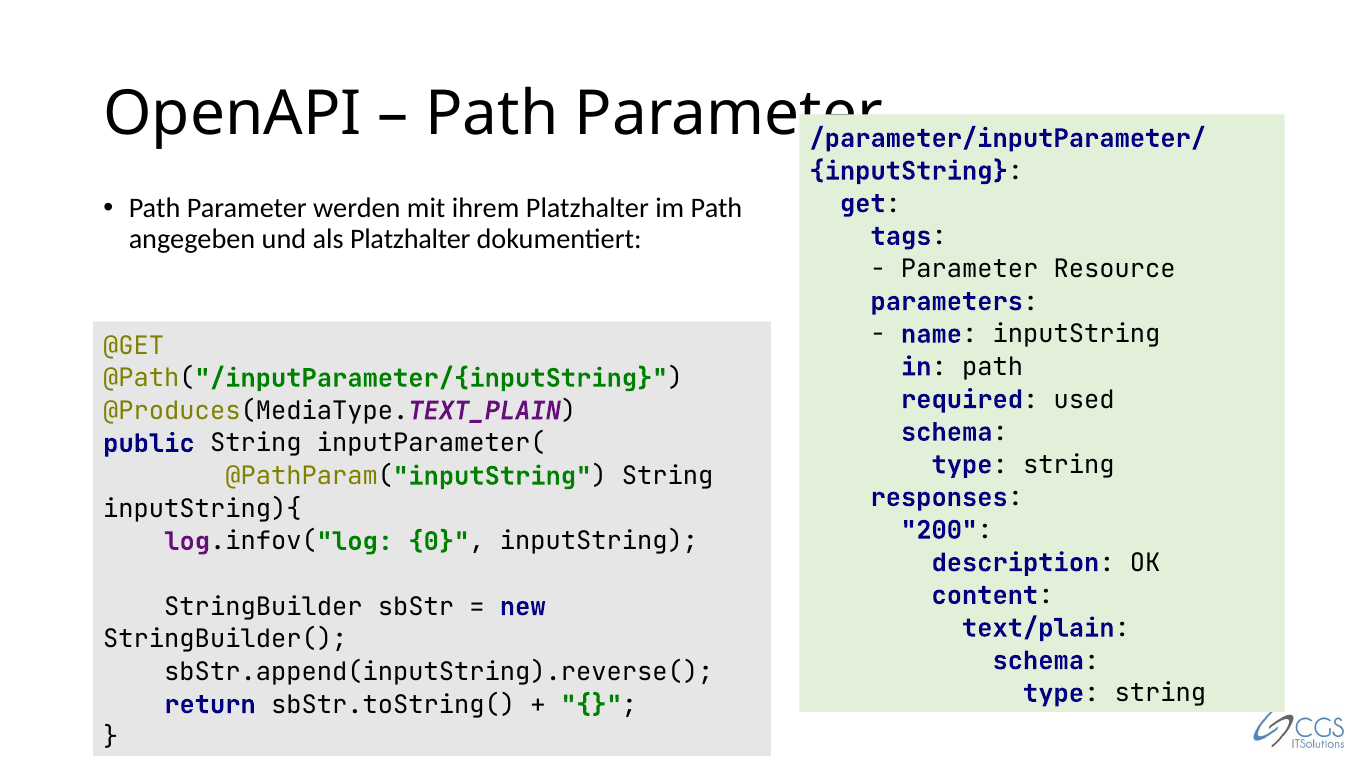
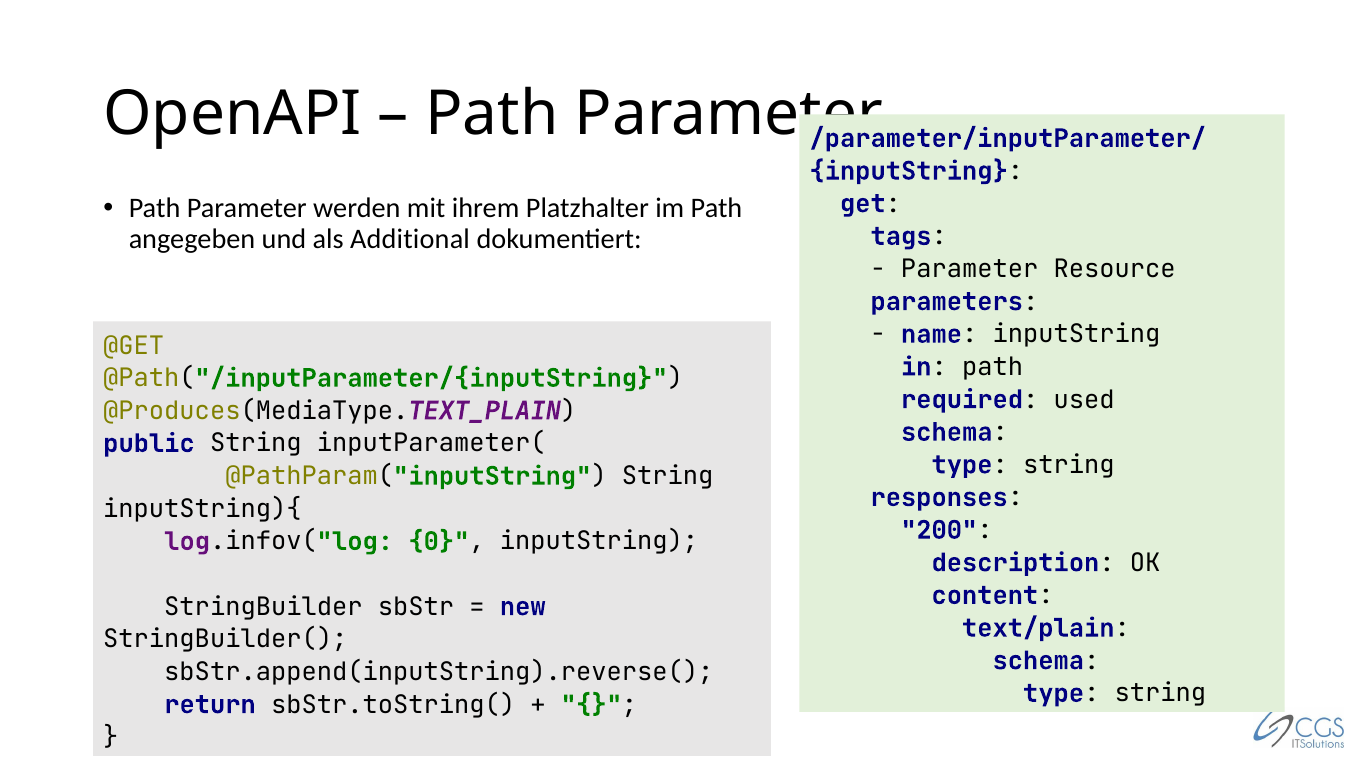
als Platzhalter: Platzhalter -> Additional (410, 239)
